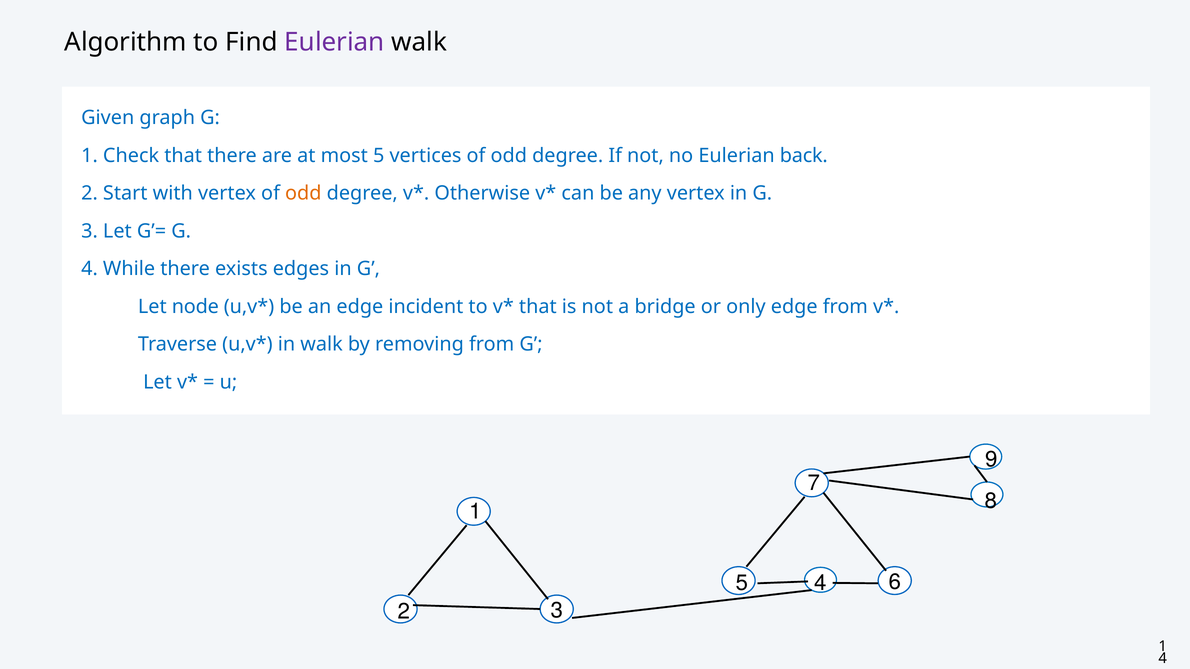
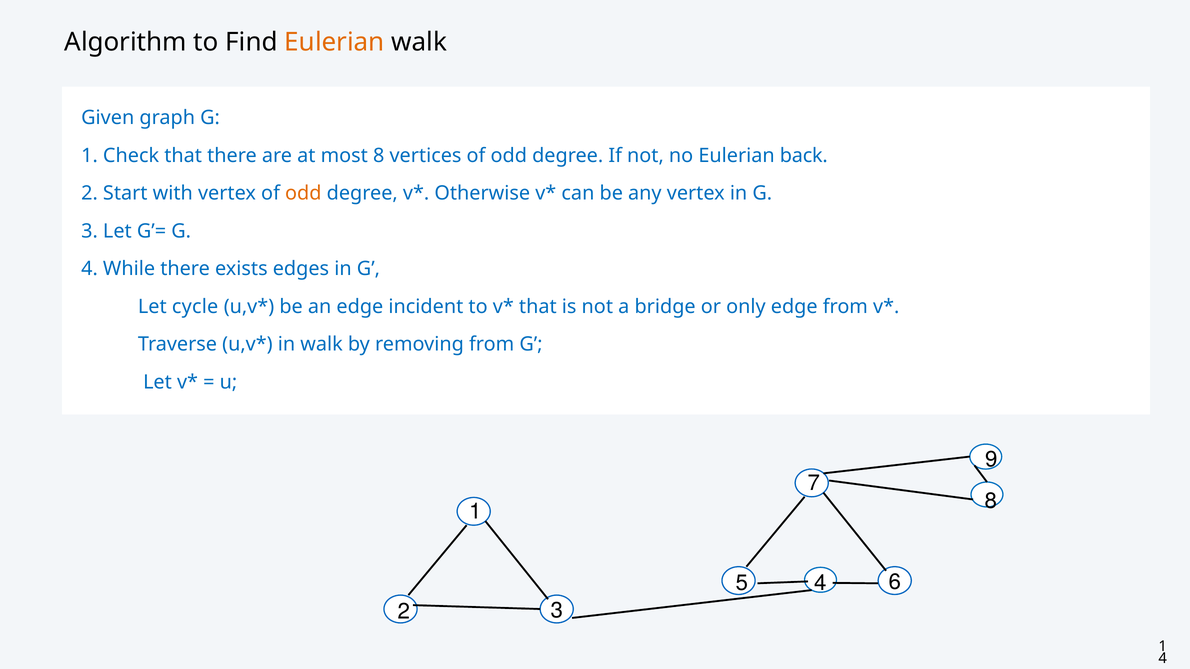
Eulerian colour: purple -> orange (335, 42)
most 5: 5 -> 8 (379, 156)
node: node -> cycle (195, 307)
